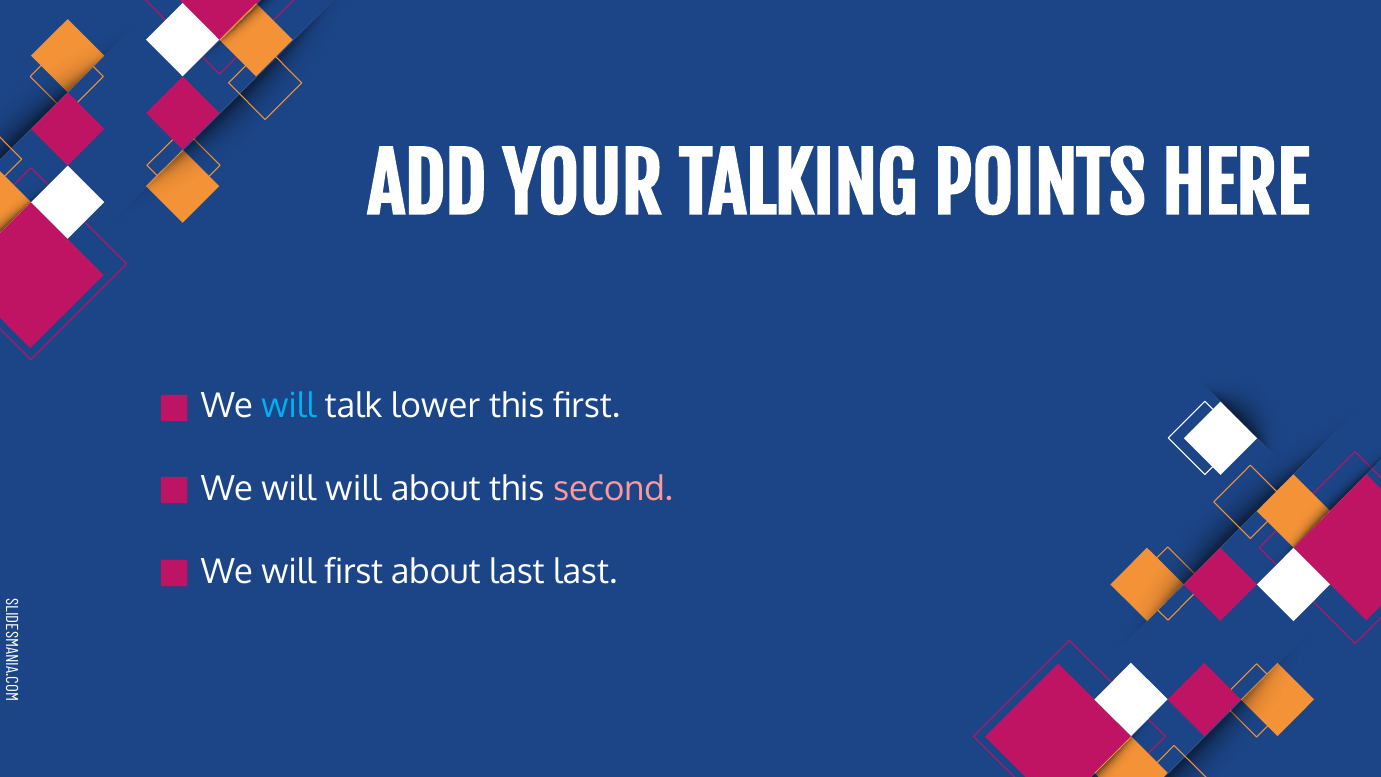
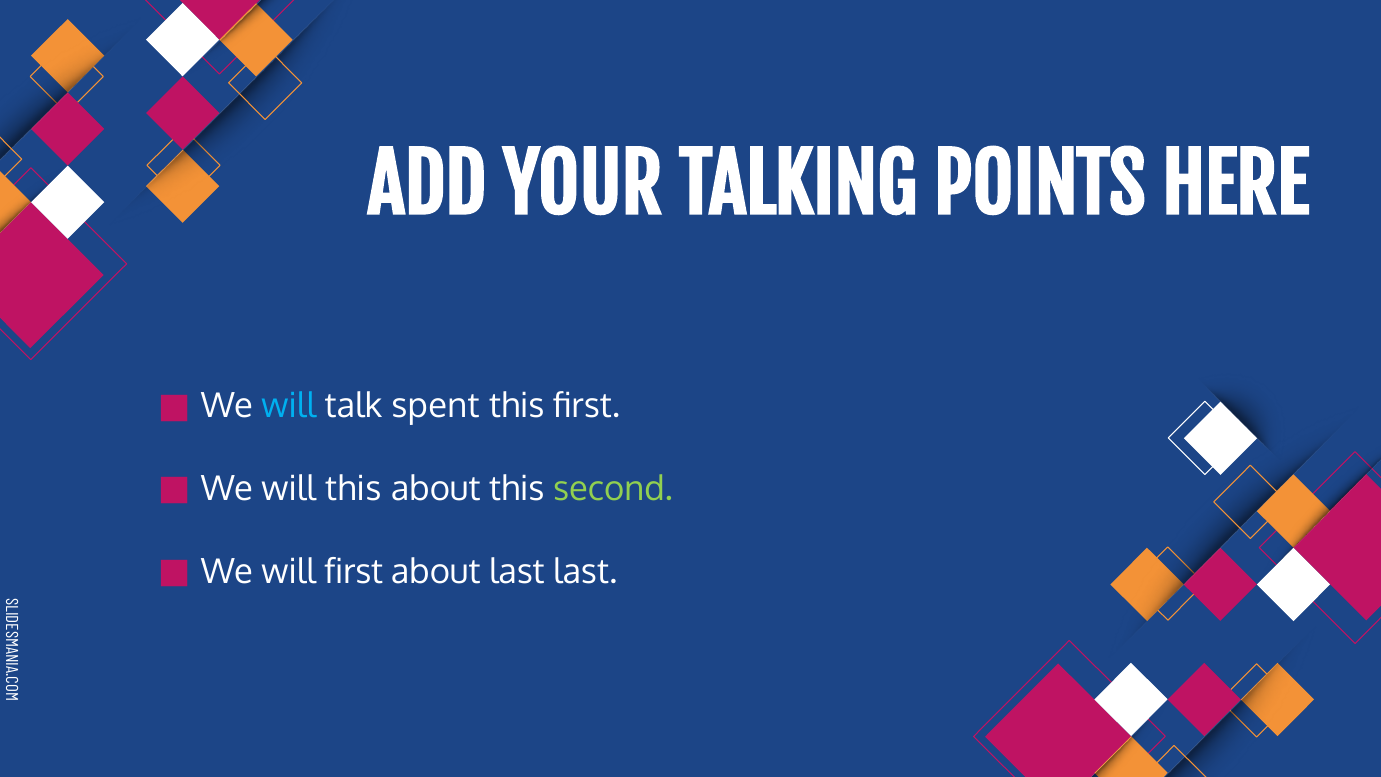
lower: lower -> spent (435, 406)
will will: will -> this (353, 489)
second colour: pink -> light green (613, 489)
